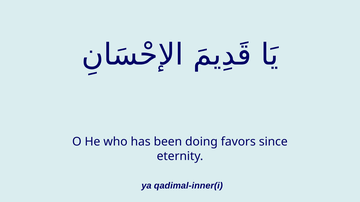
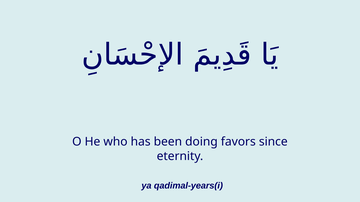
qadimal-inner(i: qadimal-inner(i -> qadimal-years(i (188, 186)
